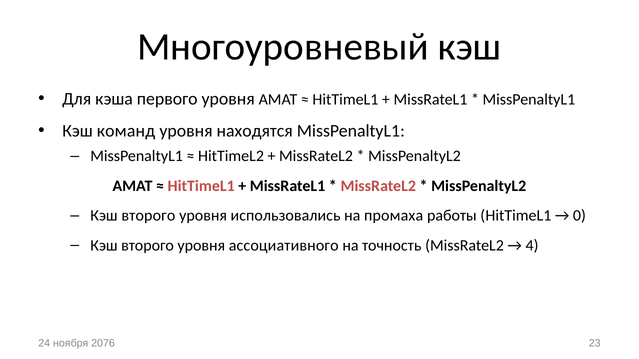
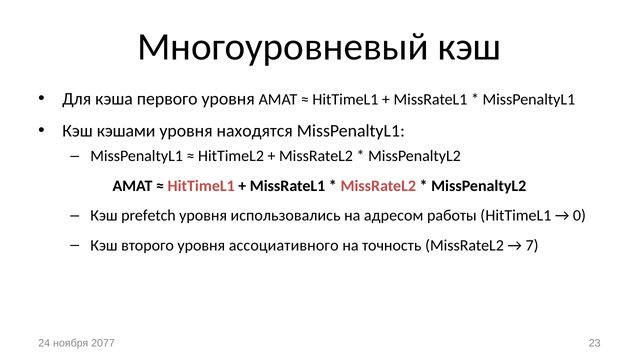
команд: команд -> кэшами (126, 131)
второго: второго -> prefetch (148, 216)
промаха: промаха -> адресом (394, 216)
4: 4 -> 7 (532, 246)
2076: 2076 -> 2077 (103, 343)
